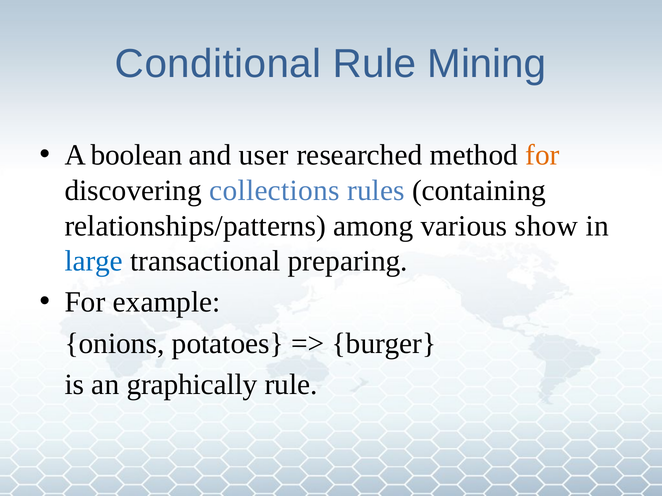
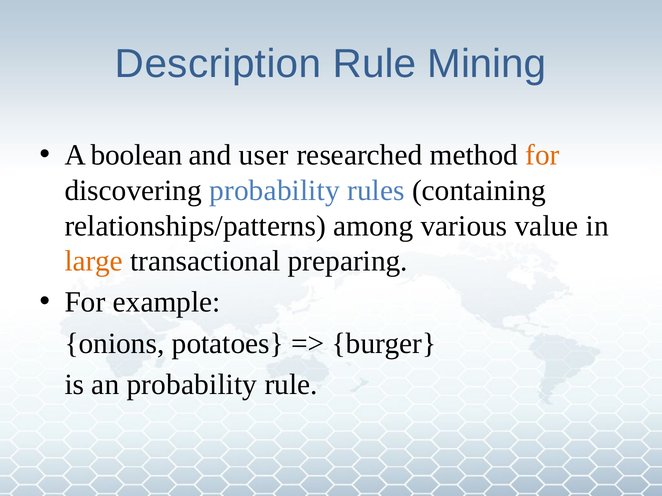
Conditional: Conditional -> Description (218, 64)
discovering collections: collections -> probability (275, 191)
show: show -> value (547, 226)
large colour: blue -> orange (94, 261)
an graphically: graphically -> probability (192, 385)
